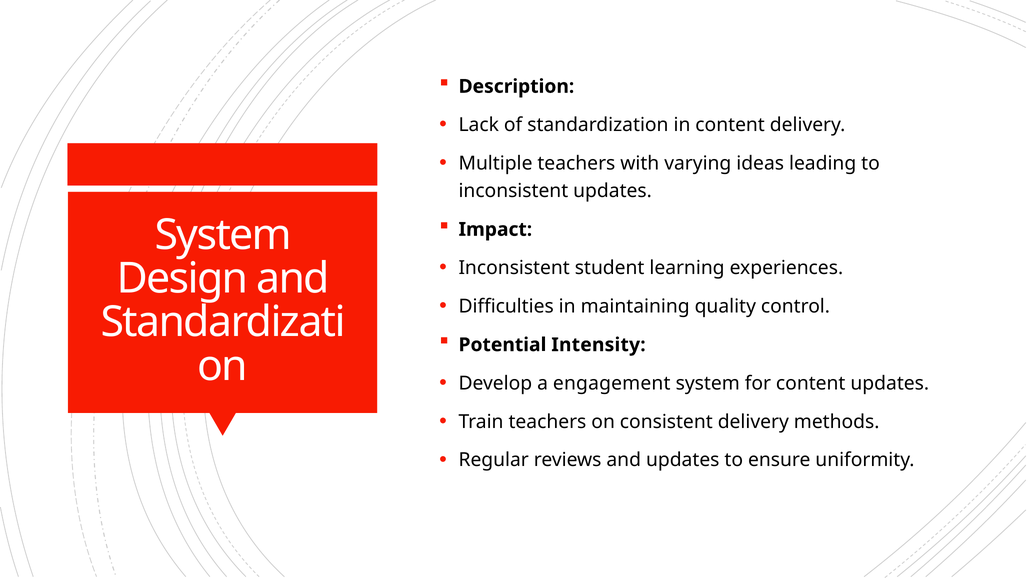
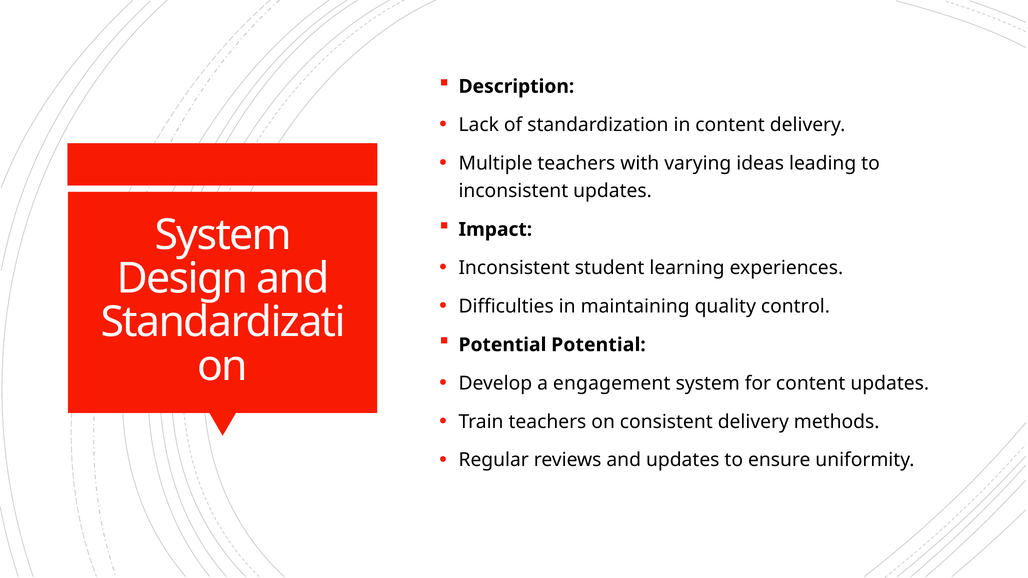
Potential Intensity: Intensity -> Potential (598, 345)
